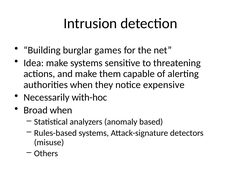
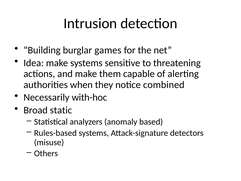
expensive: expensive -> combined (164, 85)
Broad when: when -> static (61, 110)
